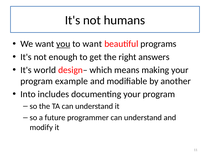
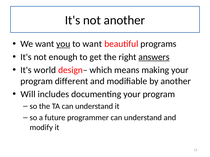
not humans: humans -> another (124, 20)
answers underline: none -> present (154, 57)
example: example -> different (72, 81)
Into: Into -> Will (28, 95)
